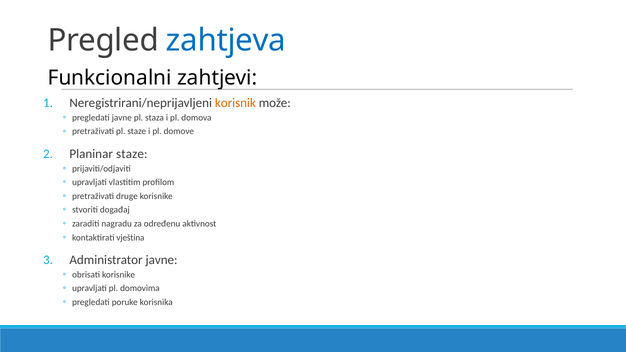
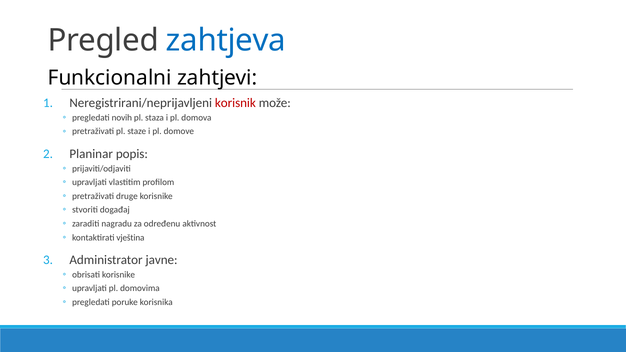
korisnik colour: orange -> red (235, 103)
pregledati javne: javne -> novih (122, 118)
Planinar staze: staze -> popis (132, 154)
